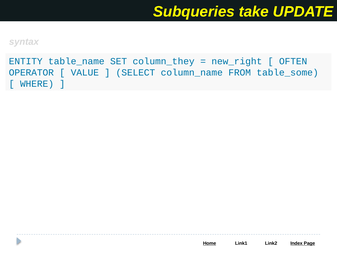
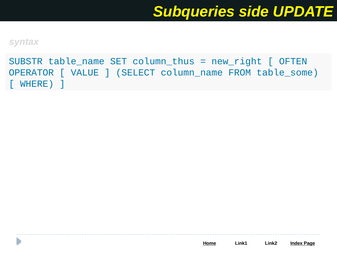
take: take -> side (254, 12)
ENTITY: ENTITY -> SUBSTR (26, 61)
column_they: column_they -> column_thus (164, 61)
